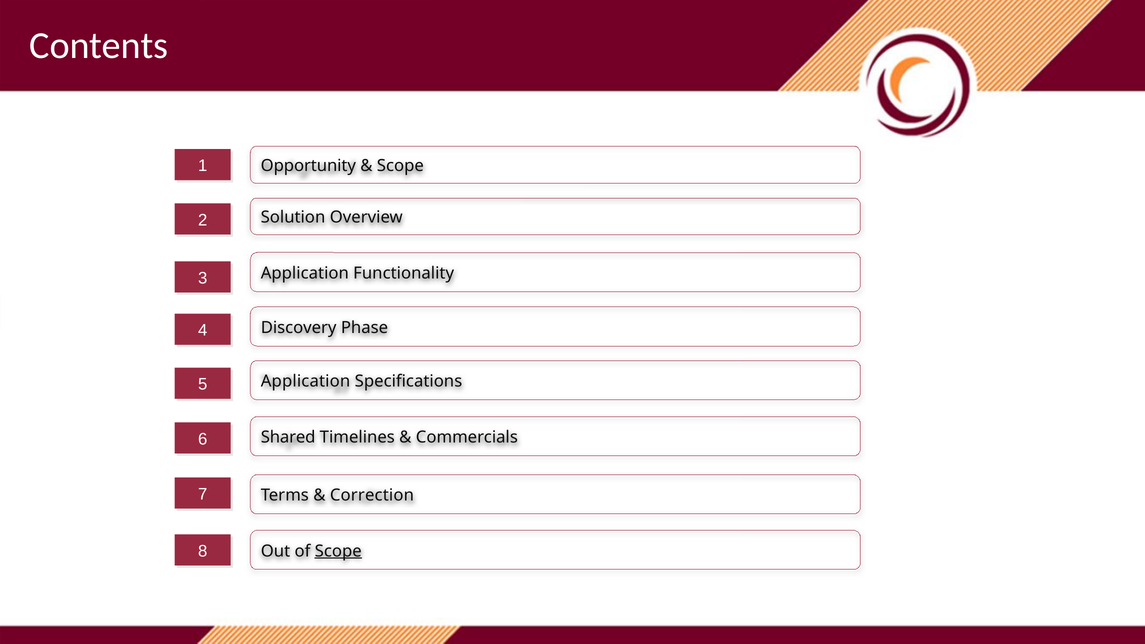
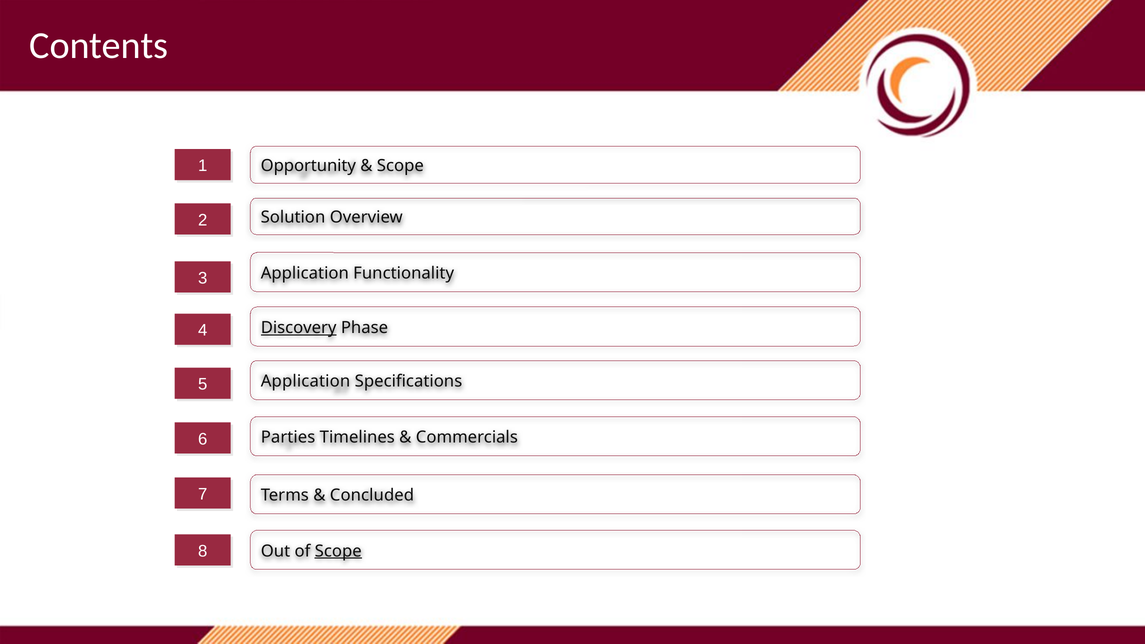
Discovery underline: none -> present (299, 328)
Shared: Shared -> Parties (288, 437)
Correction: Correction -> Concluded (372, 495)
